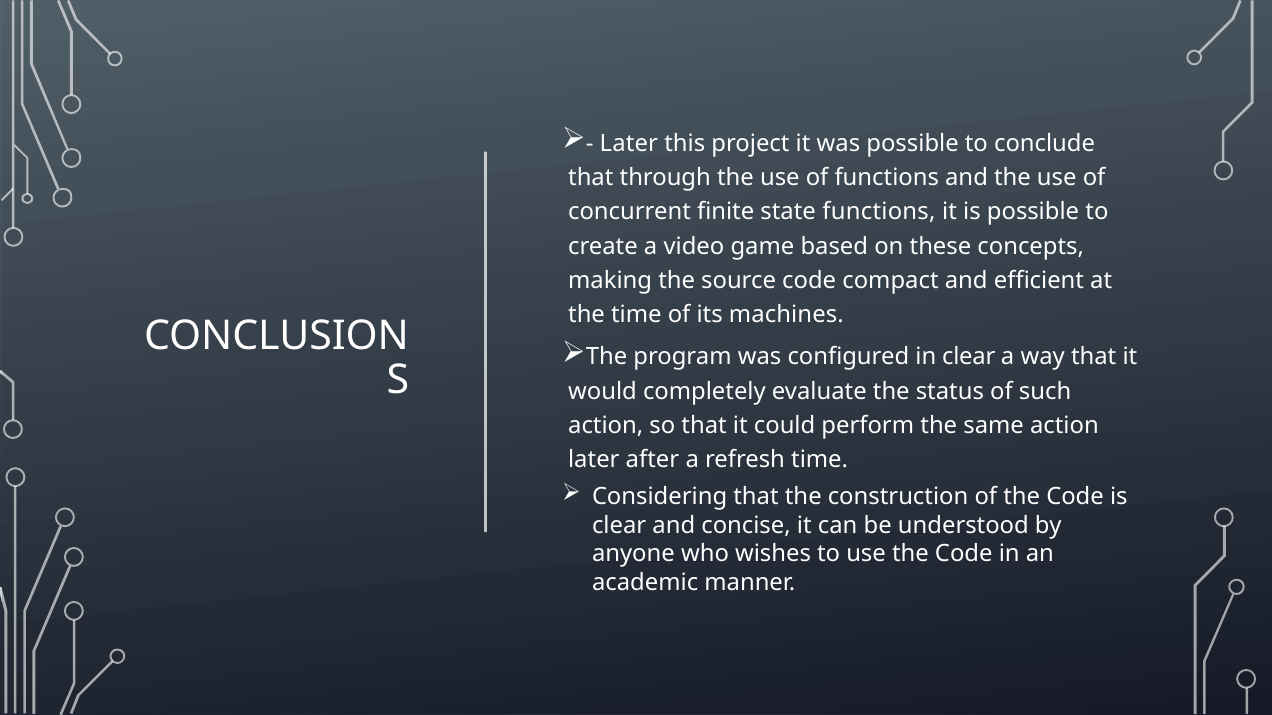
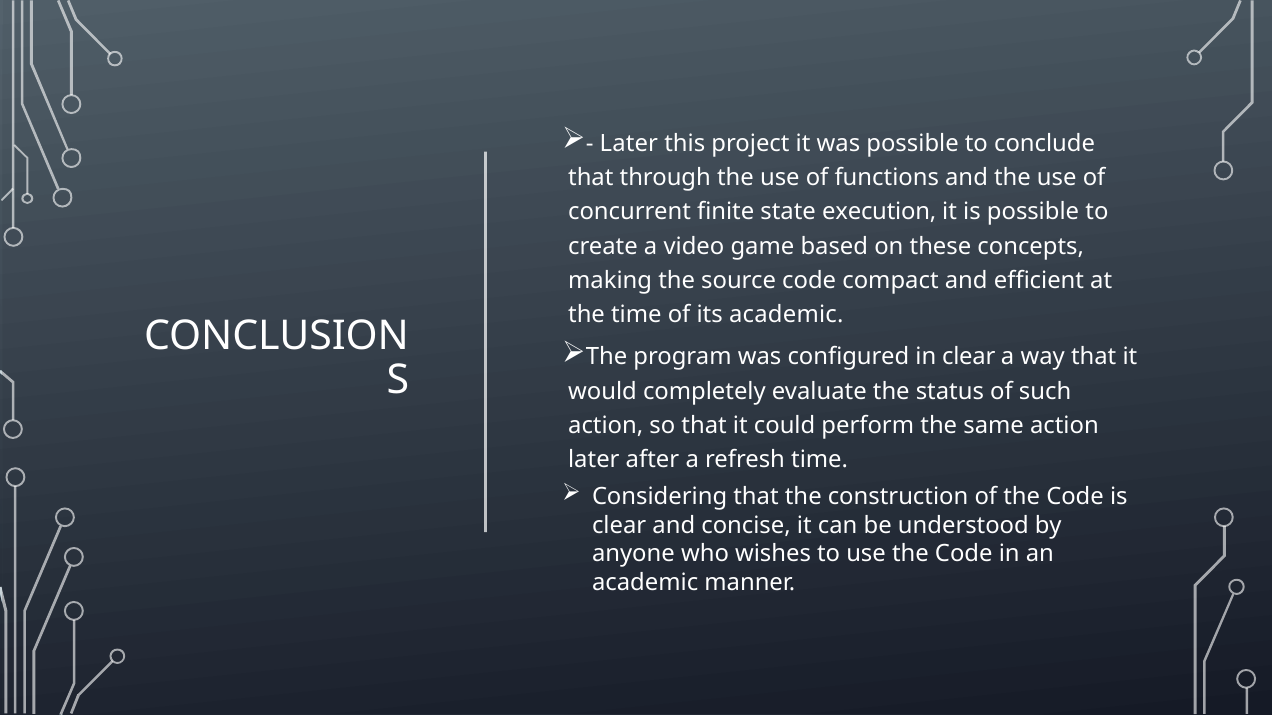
state functions: functions -> execution (879, 212)
its machines: machines -> academic (786, 315)
